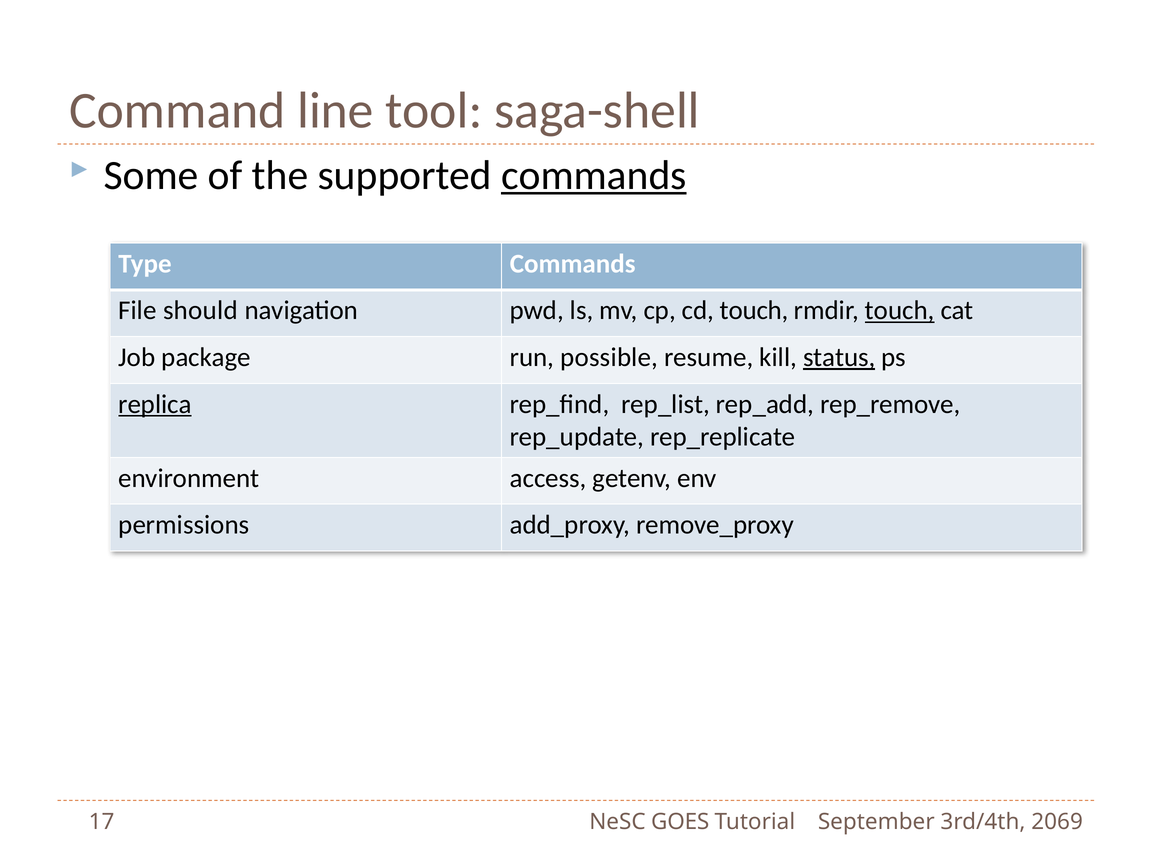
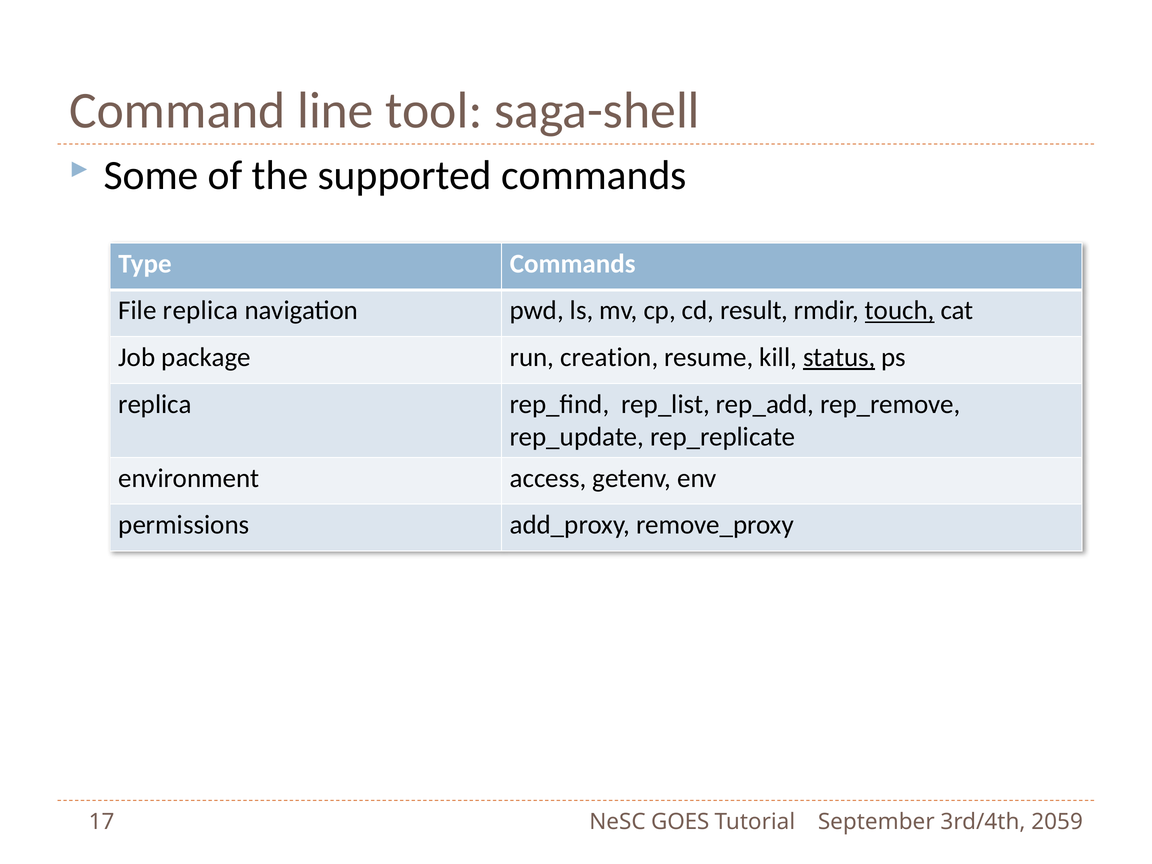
commands underline: present -> none (594, 175)
File should: should -> replica (200, 311)
cd touch: touch -> result (754, 311)
possible: possible -> creation (609, 357)
replica underline: present -> none (155, 404)
2069: 2069 -> 2059 (1057, 822)
